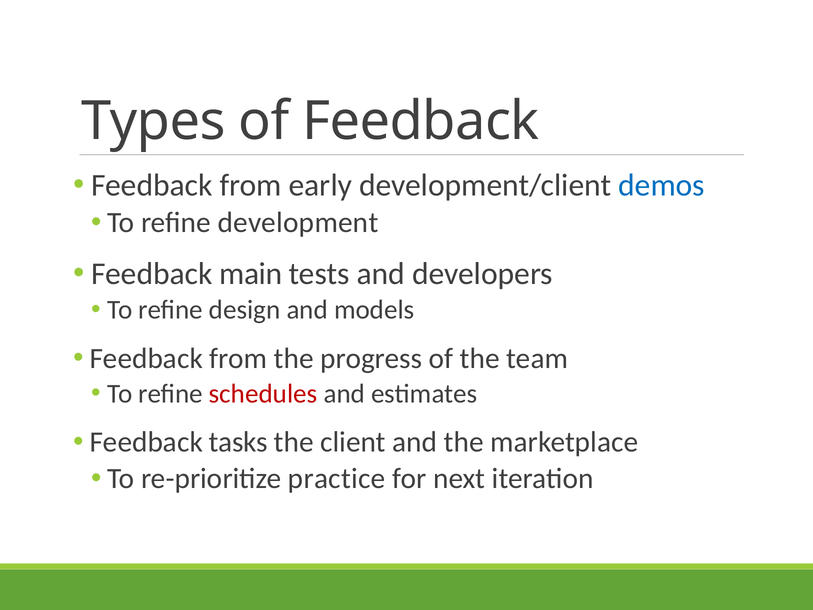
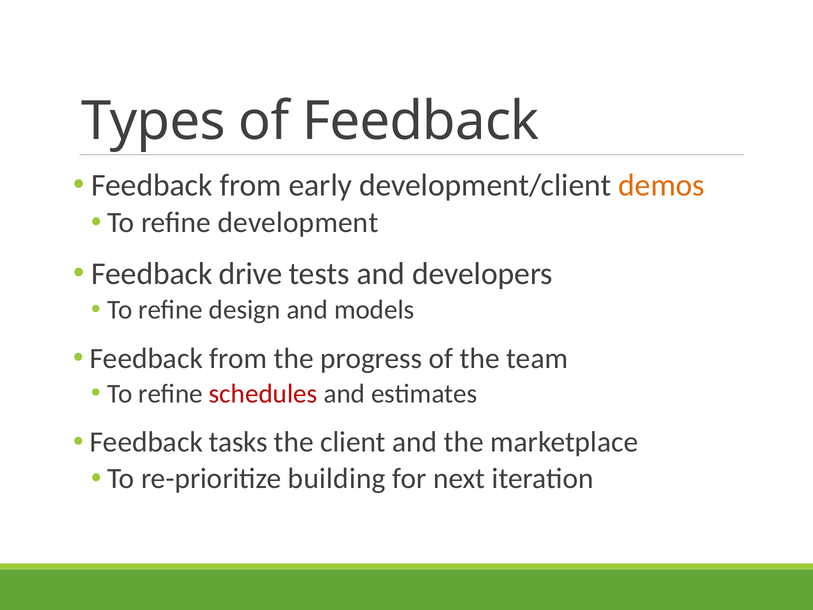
demos colour: blue -> orange (662, 185)
main: main -> drive (251, 273)
practice: practice -> building (337, 478)
